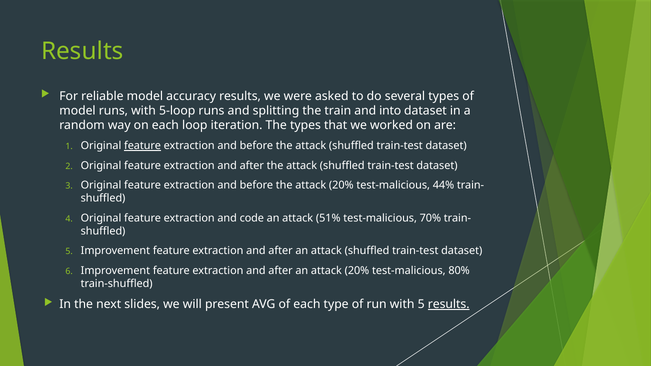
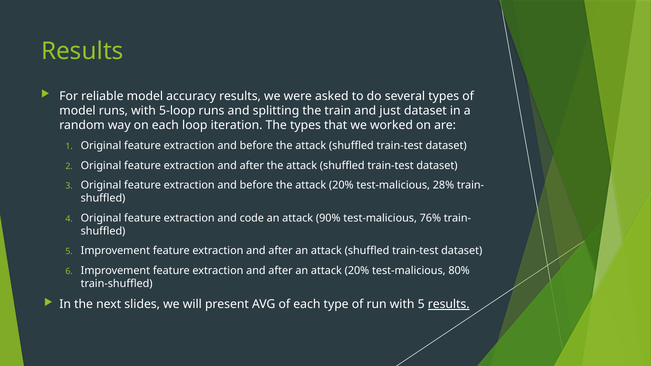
into: into -> just (390, 111)
feature underline: present -> none (143, 146)
44%: 44% -> 28% (444, 185)
51%: 51% -> 90% (328, 218)
70%: 70% -> 76% (430, 218)
